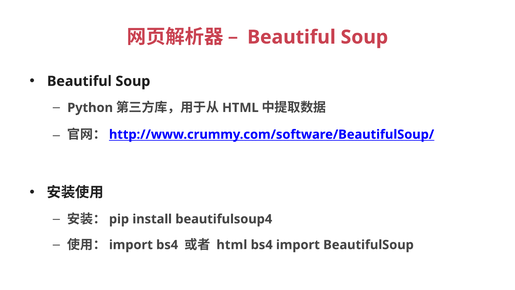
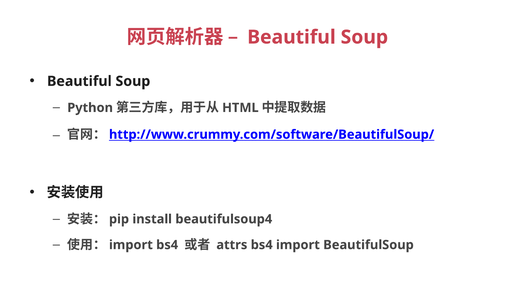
html: html -> attrs (232, 245)
